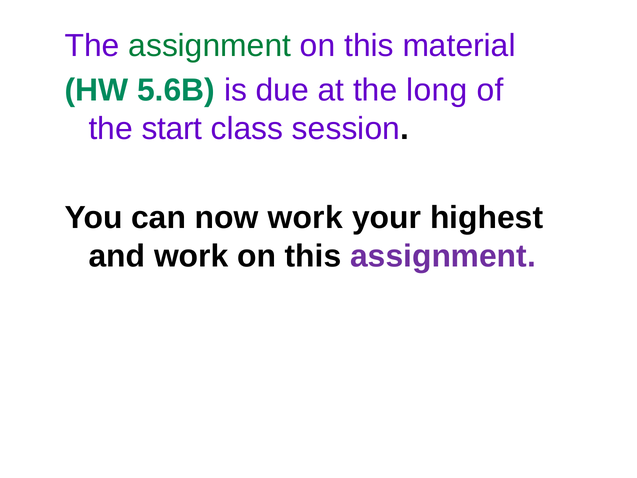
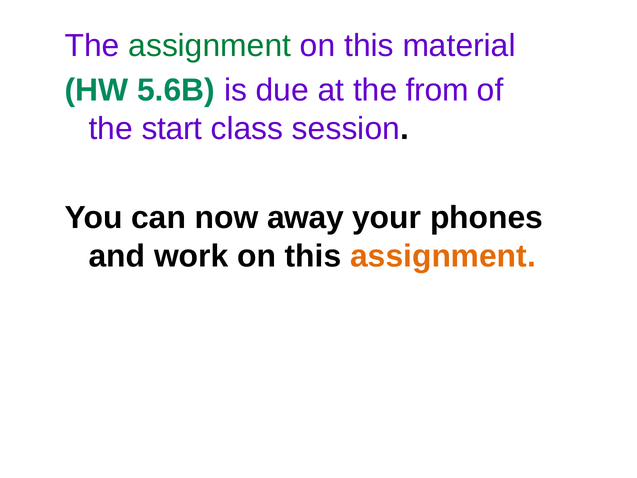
long: long -> from (437, 90)
now work: work -> away (306, 218)
highest: highest -> phones (487, 218)
assignment colour: purple -> orange (443, 256)
